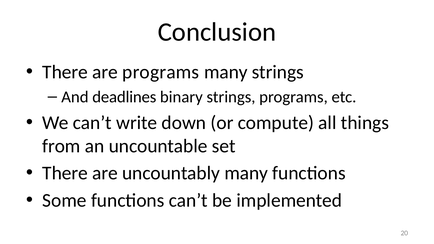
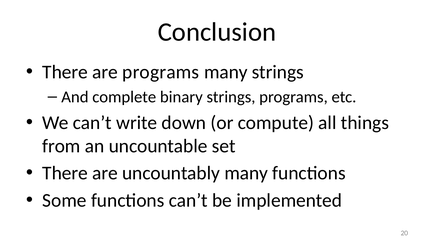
deadlines: deadlines -> complete (124, 97)
